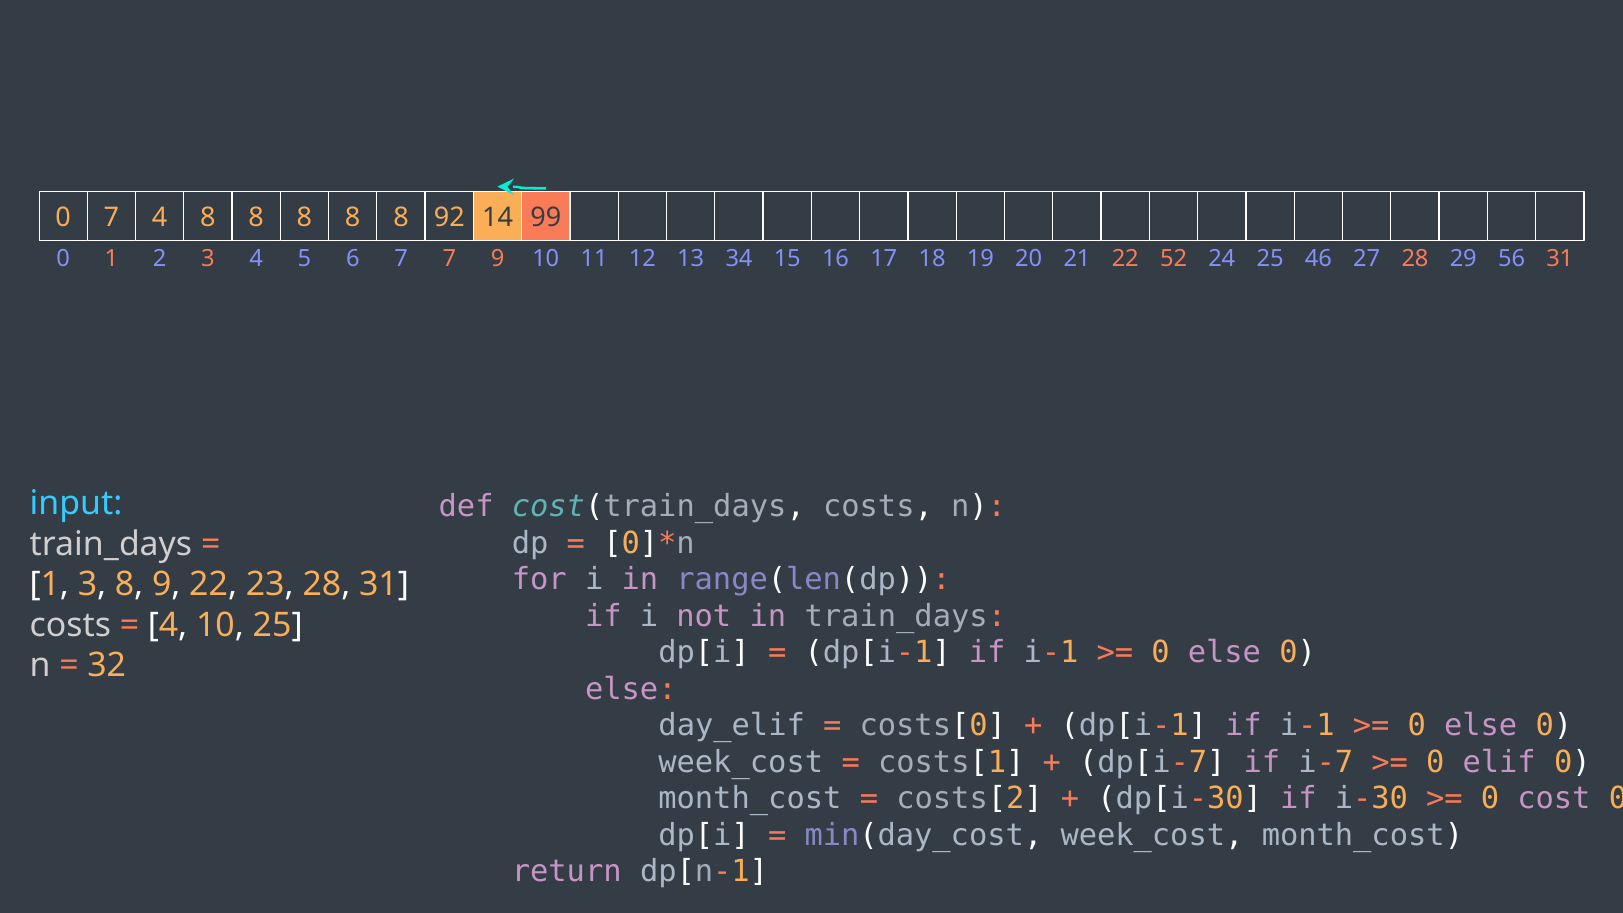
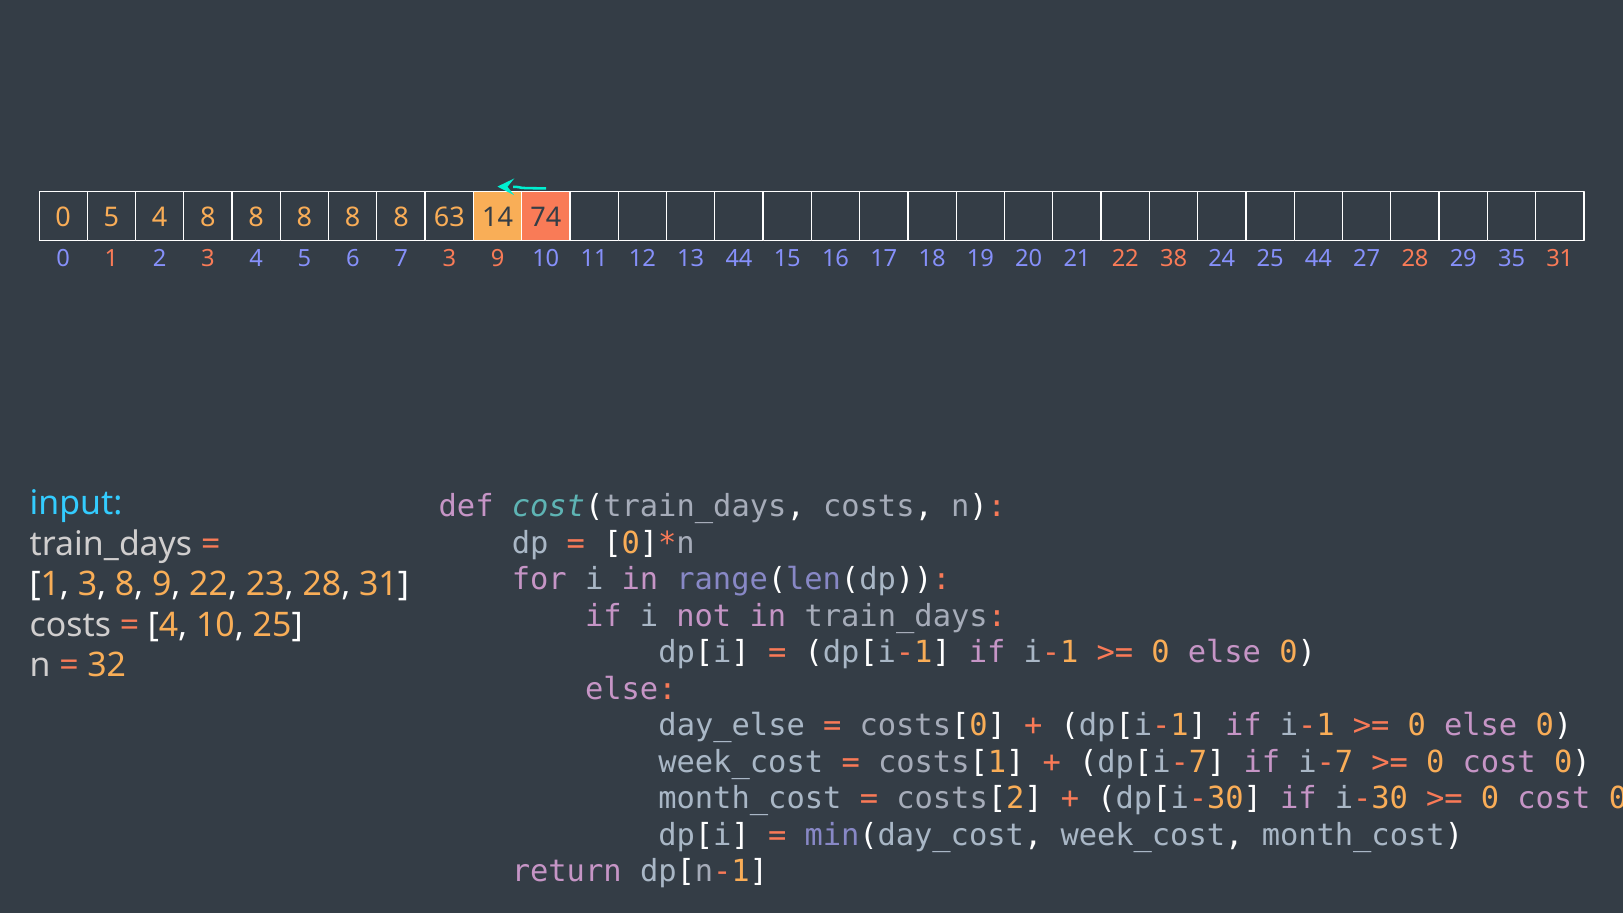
0 7: 7 -> 5 (111, 218)
92: 92 -> 63 (449, 218)
99: 99 -> 74 (546, 218)
7 7: 7 -> 3 (449, 259)
13 34: 34 -> 44 (739, 259)
52: 52 -> 38 (1174, 259)
25 46: 46 -> 44 (1318, 259)
56: 56 -> 35 (1512, 259)
day_elif: day_elif -> day_else (732, 726)
elif: elif -> cost (1499, 762)
